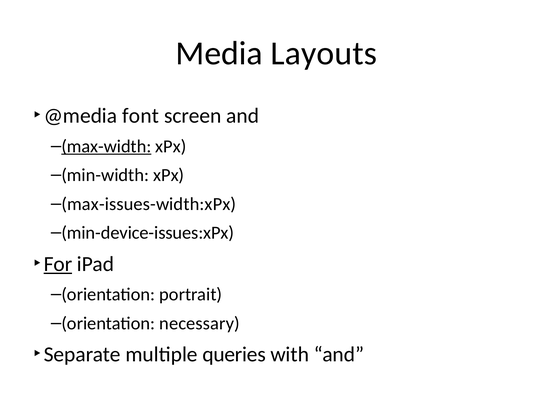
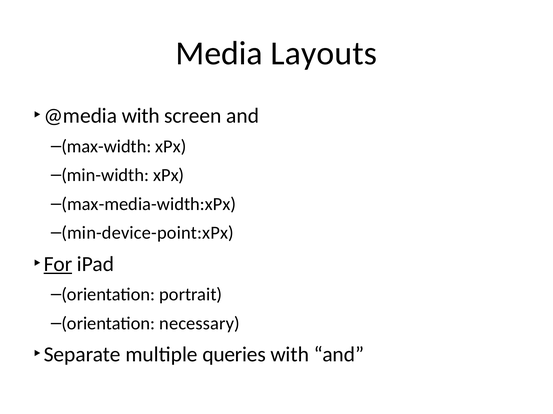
@media font: font -> with (141, 116)
max-width underline: present -> none (106, 147)
max-issues-width:xPx: max-issues-width:xPx -> max-media-width:xPx (149, 204)
min-device-issues:xPx: min-device-issues:xPx -> min-device-point:xPx (148, 233)
